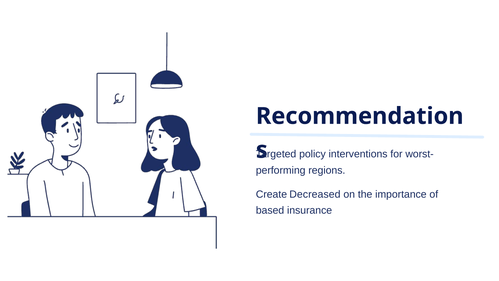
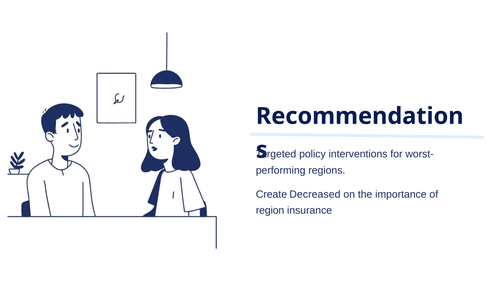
based: based -> region (270, 210)
